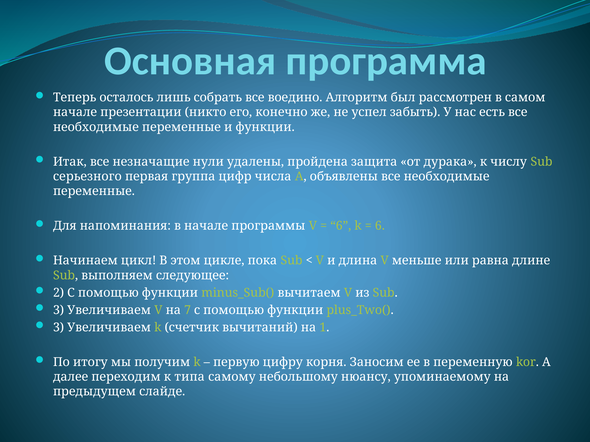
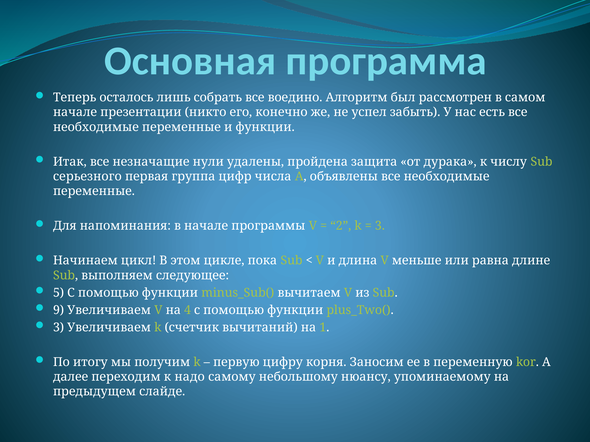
6: 6 -> 2 (341, 226)
6: 6 -> 3 (380, 226)
2: 2 -> 5 (59, 293)
3: 3 -> 9 (59, 310)
7: 7 -> 4 (188, 310)
типа: типа -> надо (190, 377)
